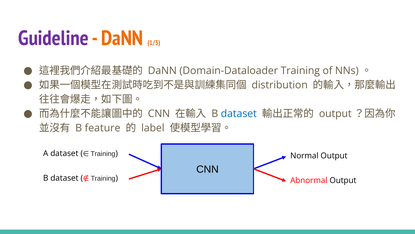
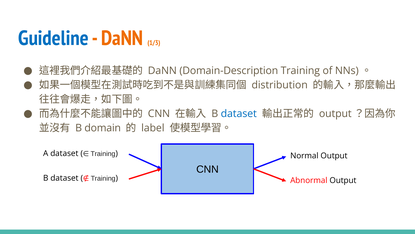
Guideline colour: purple -> blue (53, 38)
Domain-Dataloader: Domain-Dataloader -> Domain-Description (229, 70)
feature: feature -> domain (103, 128)
